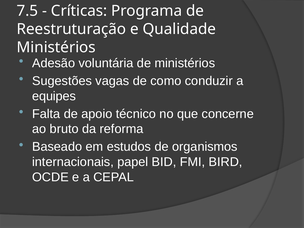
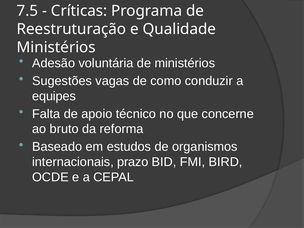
papel: papel -> prazo (133, 162)
